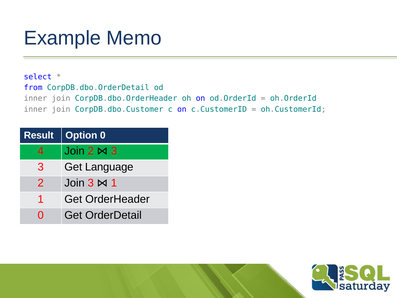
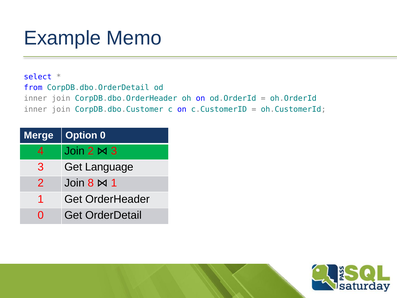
Result: Result -> Merge (39, 135)
Join 3: 3 -> 8 (91, 183)
